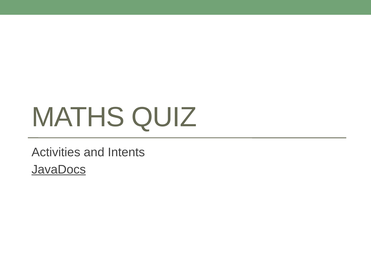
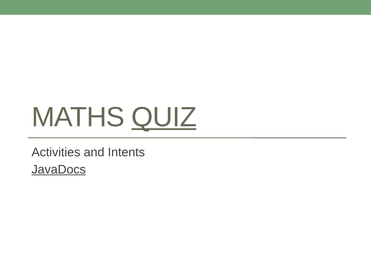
QUIZ underline: none -> present (164, 117)
